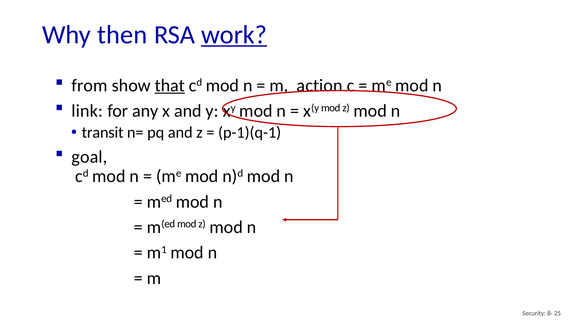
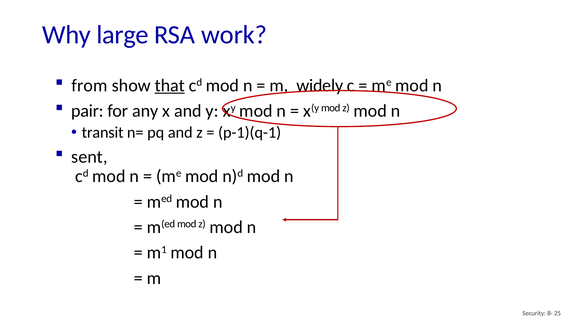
then: then -> large (123, 35)
work underline: present -> none (234, 35)
action: action -> widely (320, 85)
link: link -> pair (87, 111)
goal: goal -> sent (89, 157)
